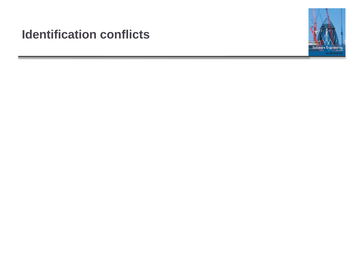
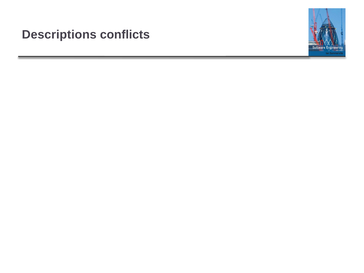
Identification: Identification -> Descriptions (59, 35)
